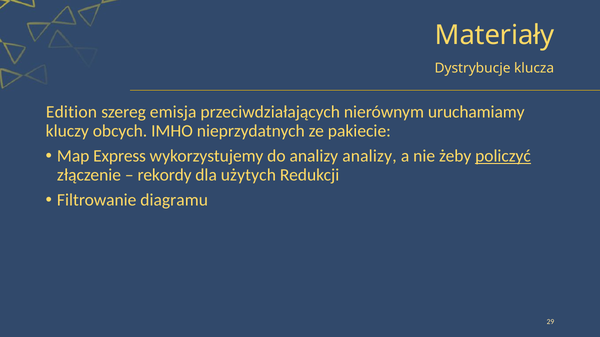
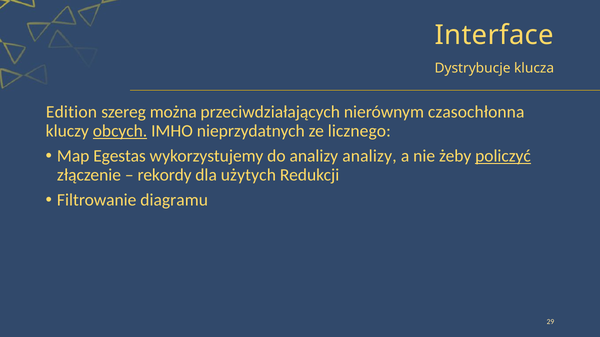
Materiały: Materiały -> Interface (494, 35)
emisja: emisja -> można (173, 112)
uruchamiamy: uruchamiamy -> czasochłonna (476, 112)
obcych underline: none -> present (120, 131)
pakiecie: pakiecie -> licznego (359, 131)
Express: Express -> Egestas (120, 156)
